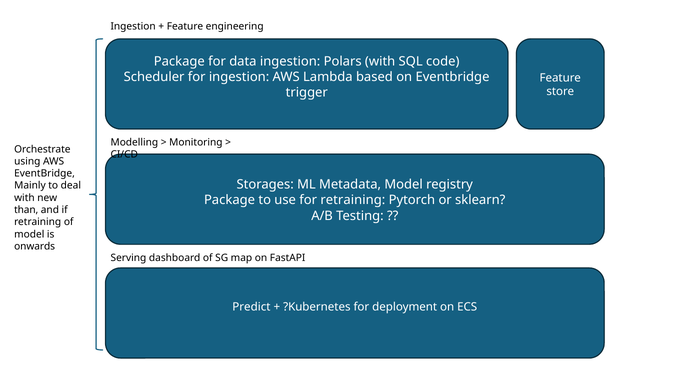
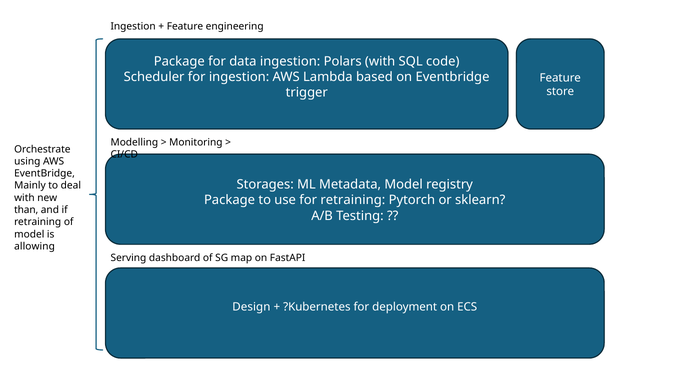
onwards: onwards -> allowing (35, 247)
Predict: Predict -> Design (251, 307)
